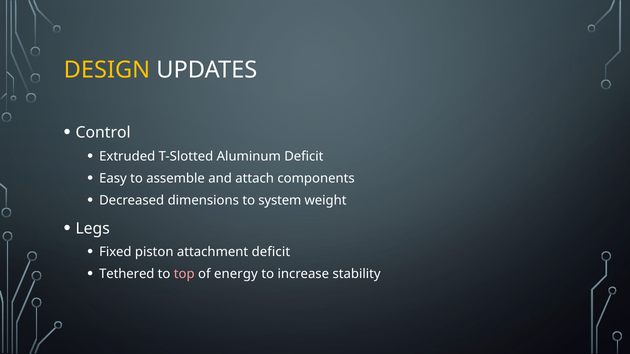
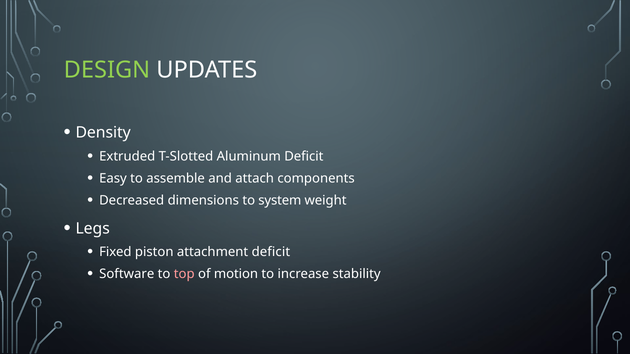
DESIGN colour: yellow -> light green (107, 70)
Control: Control -> Density (103, 133)
Tethered: Tethered -> Software (127, 274)
energy: energy -> motion (236, 274)
